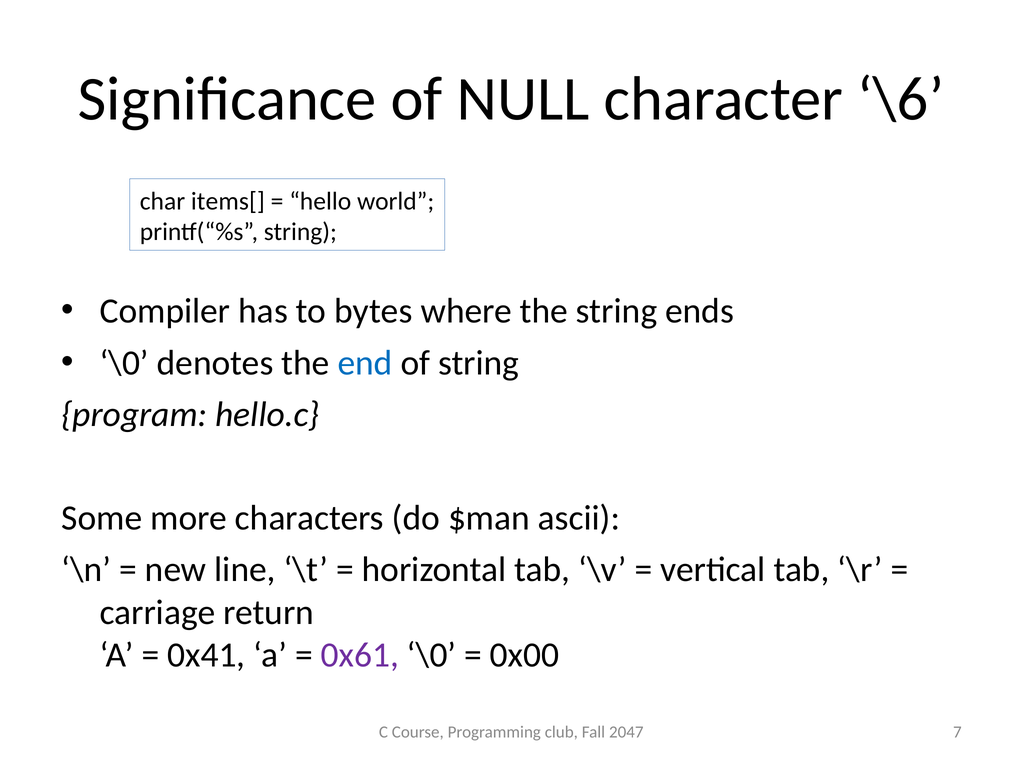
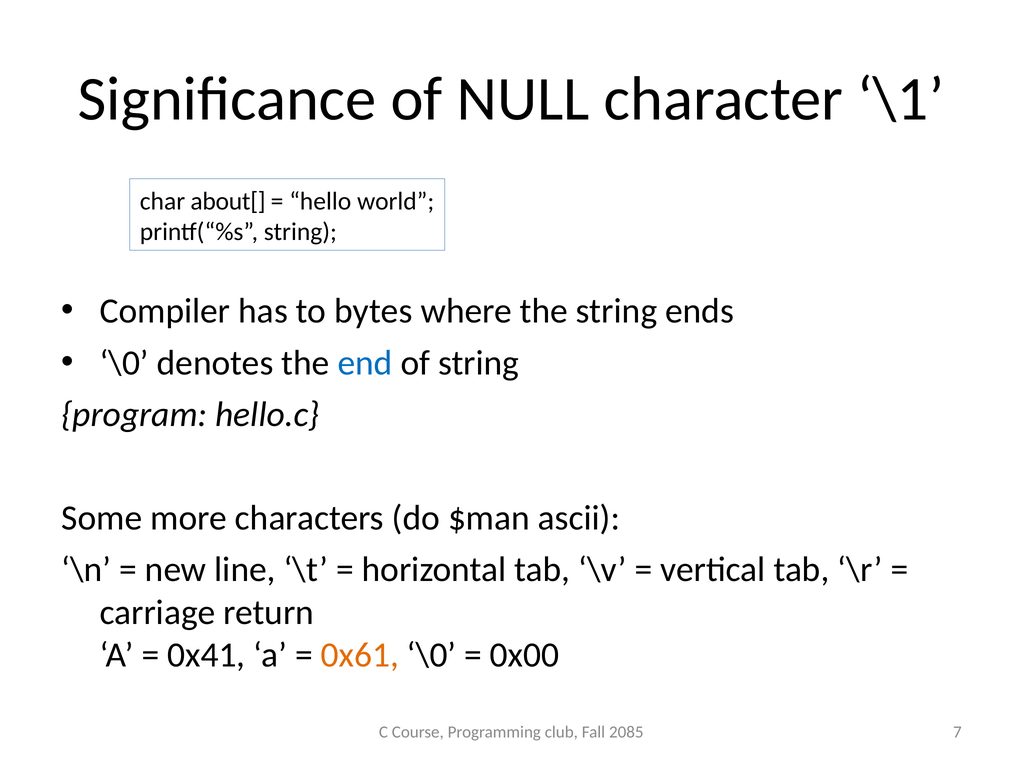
\6: \6 -> \1 (901, 99)
items[: items[ -> about[ (228, 201)
0x61 colour: purple -> orange (360, 655)
2047: 2047 -> 2085 (626, 733)
